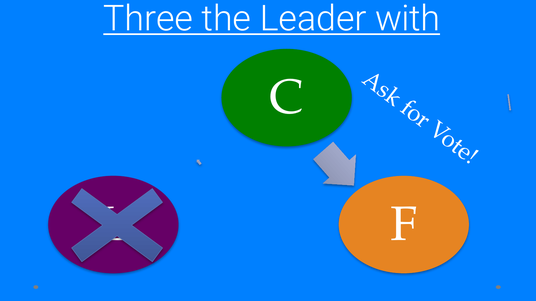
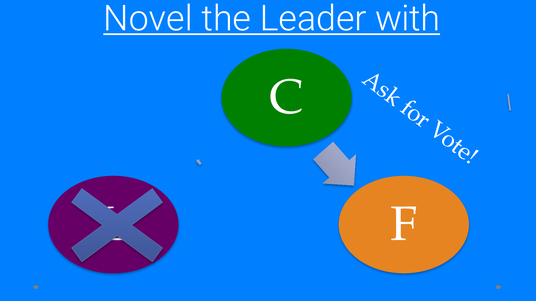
Three: Three -> Novel (148, 19)
